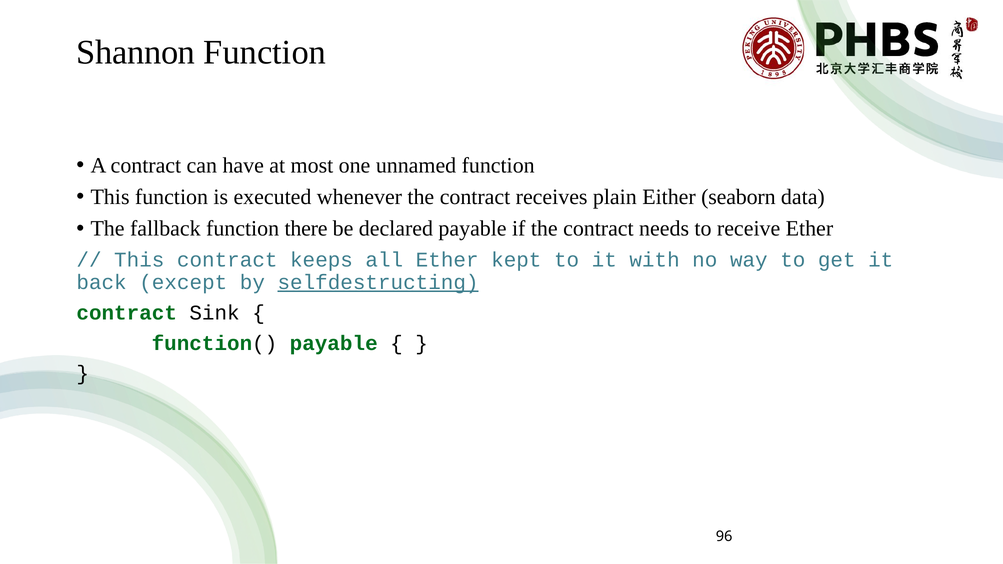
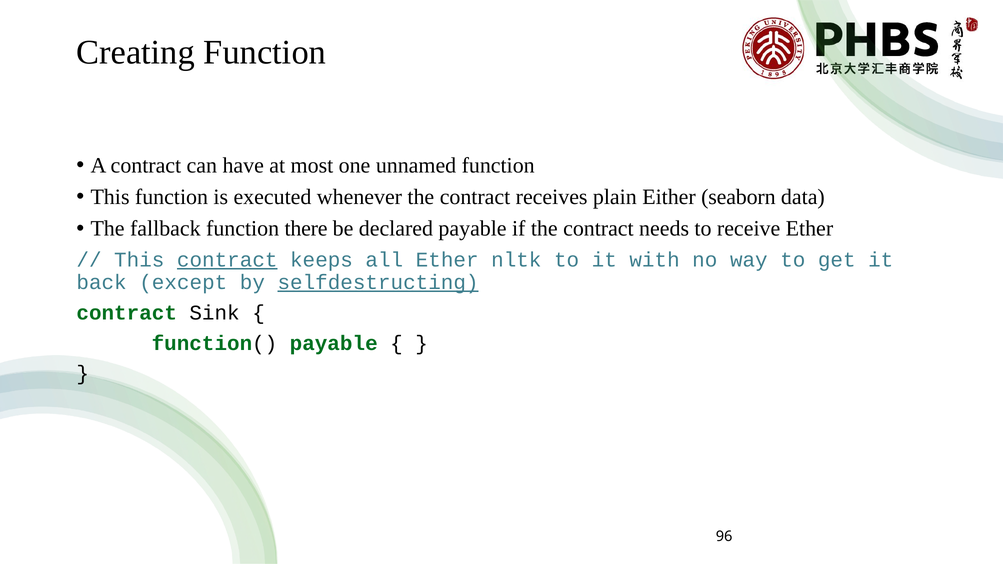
Shannon: Shannon -> Creating (136, 52)
contract underline: none -> present (227, 260)
kept: kept -> nltk (516, 260)
